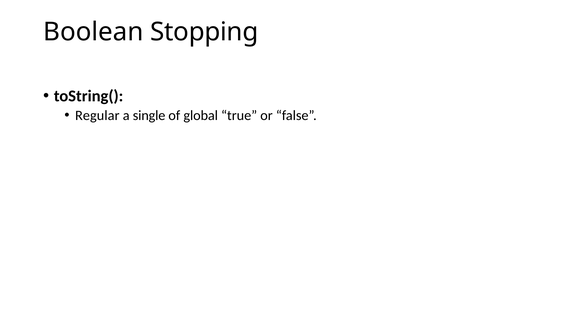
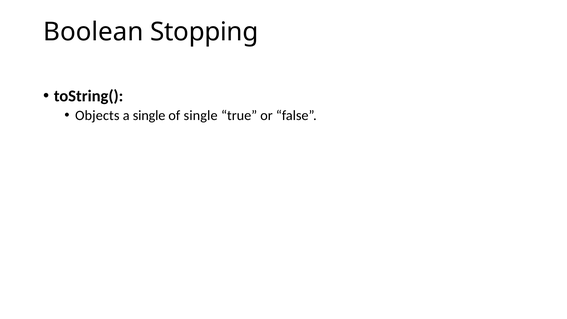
Regular: Regular -> Objects (97, 115)
of global: global -> single (201, 115)
